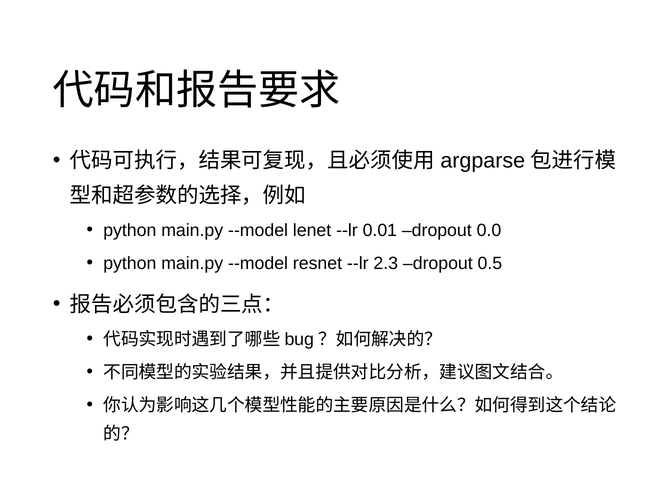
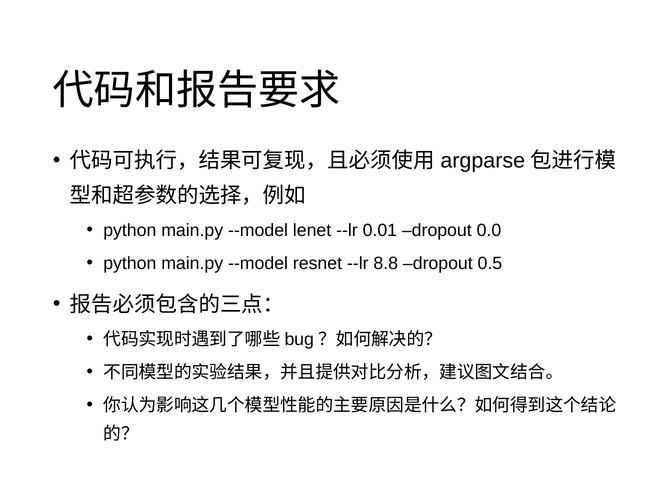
2.3: 2.3 -> 8.8 (386, 263)
